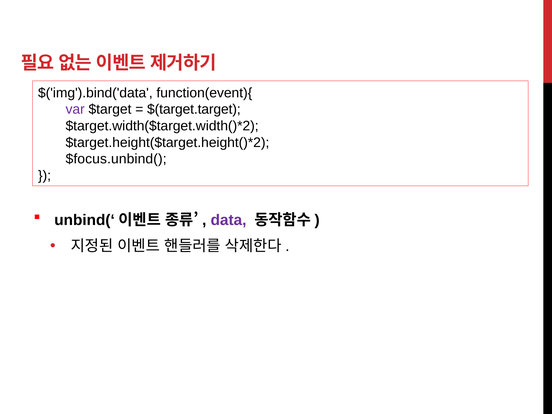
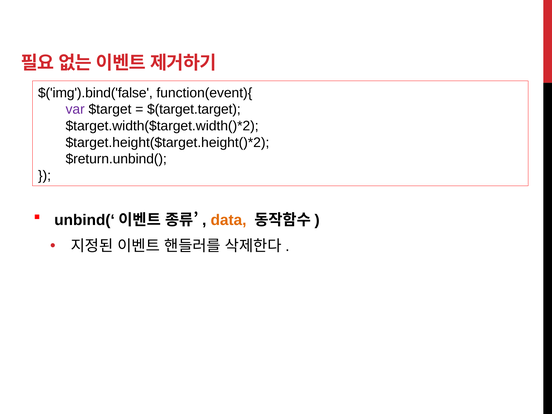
$('img').bind('data: $('img').bind('data -> $('img').bind('false (95, 93)
$focus.unbind(: $focus.unbind( -> $return.unbind( (116, 159)
data colour: purple -> orange (229, 220)
